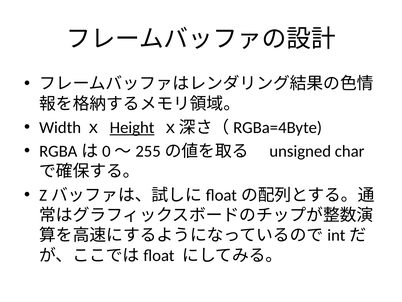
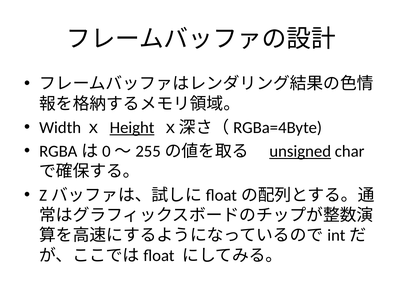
unsigned underline: none -> present (300, 151)
